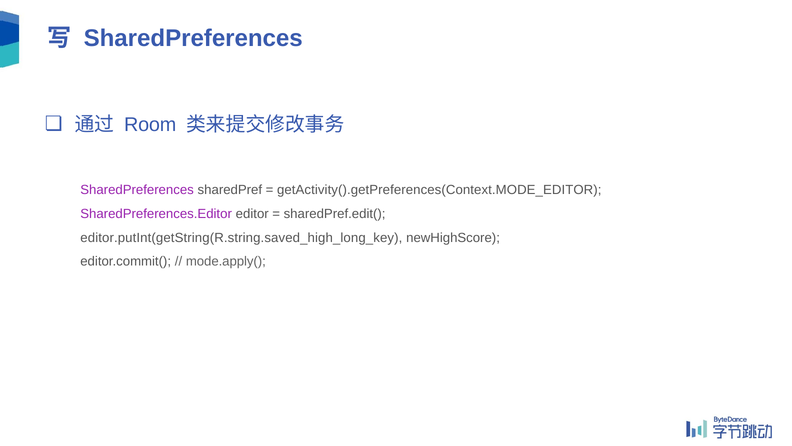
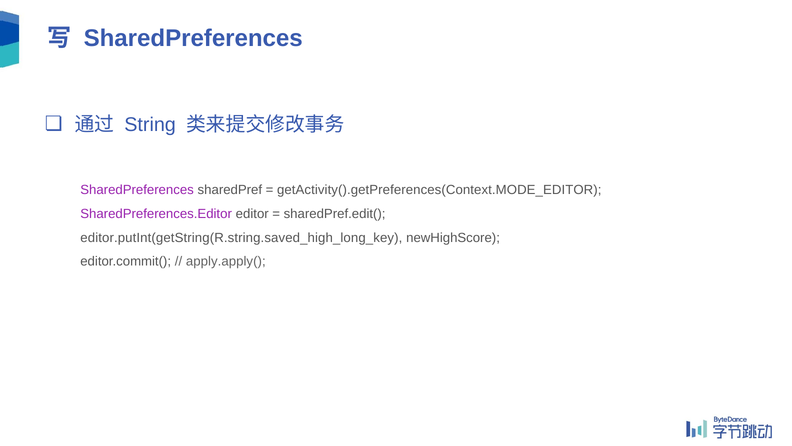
Room: Room -> String (150, 125)
mode.apply(: mode.apply( -> apply.apply( (226, 261)
